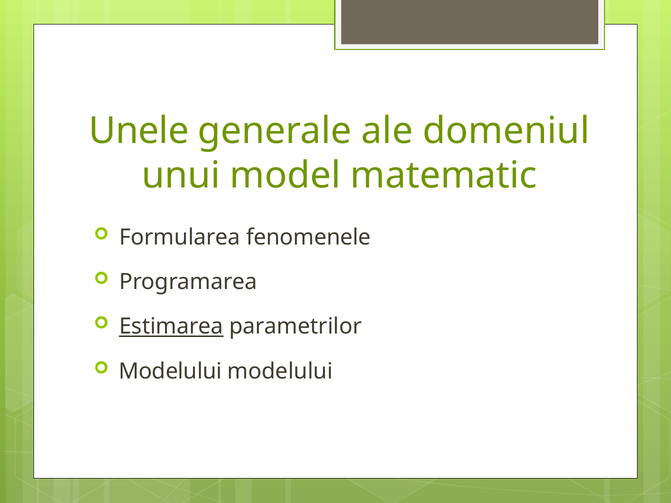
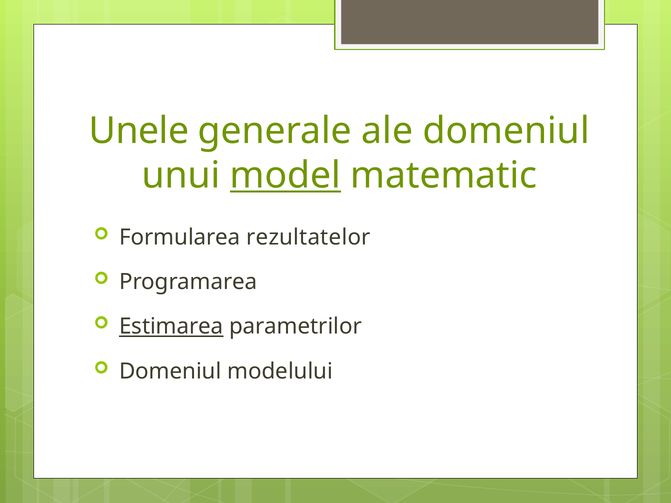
model underline: none -> present (285, 176)
fenomenele: fenomenele -> rezultatelor (308, 237)
Modelului: Modelului -> Domeniul (170, 371)
